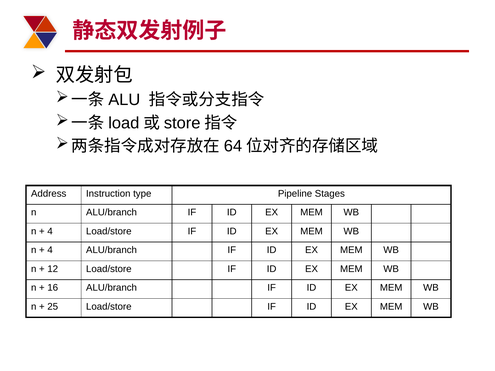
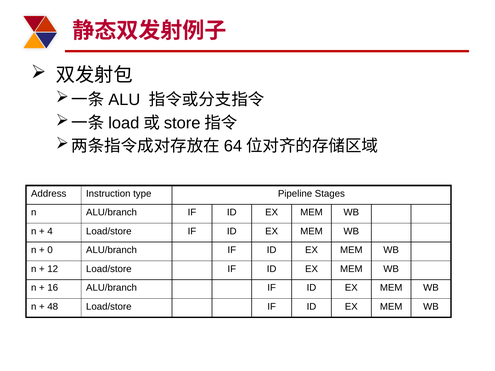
4: 4 -> 0 (50, 250)
25: 25 -> 48 (53, 307)
